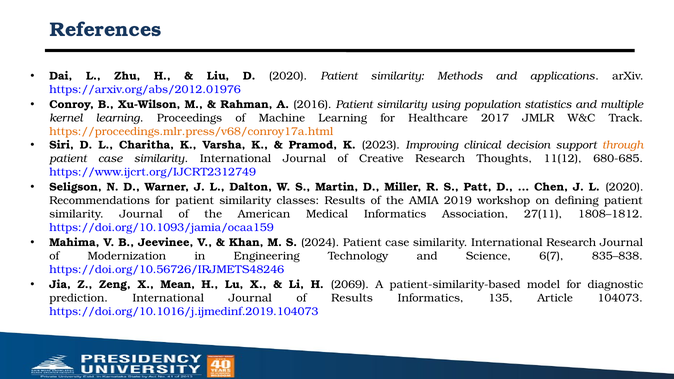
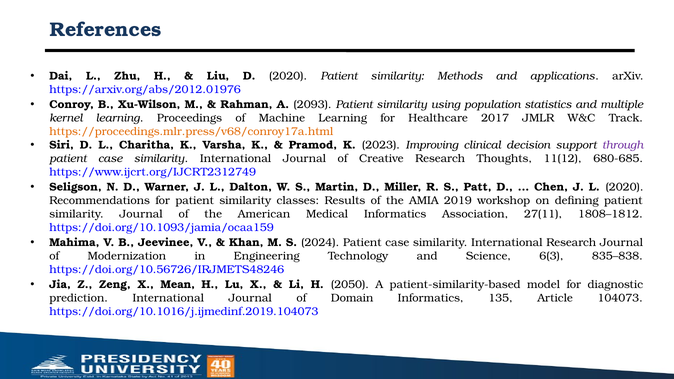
2016: 2016 -> 2093 (313, 105)
through colour: orange -> purple (623, 145)
6(7: 6(7 -> 6(3 (551, 256)
2069: 2069 -> 2050 (350, 285)
of Results: Results -> Domain (352, 298)
